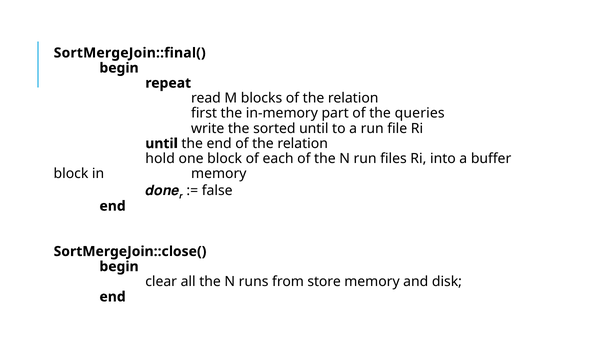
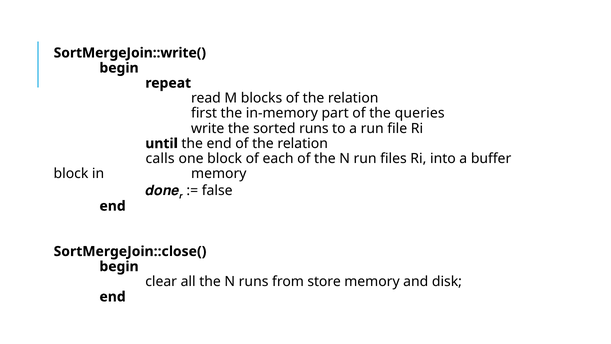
SortMergeJoin::final(: SortMergeJoin::final( -> SortMergeJoin::write( (130, 53)
sorted until: until -> runs (314, 128)
hold: hold -> calls (160, 159)
